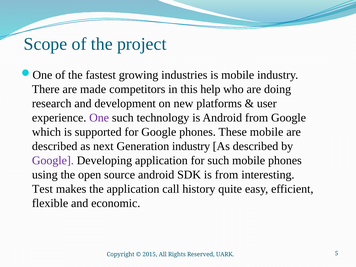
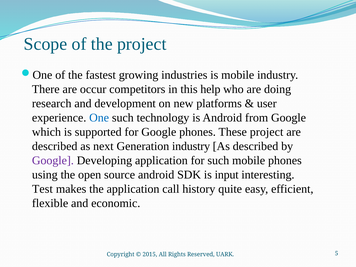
made: made -> occur (93, 89)
One colour: purple -> blue (99, 118)
These mobile: mobile -> project (267, 132)
is from: from -> input (227, 175)
